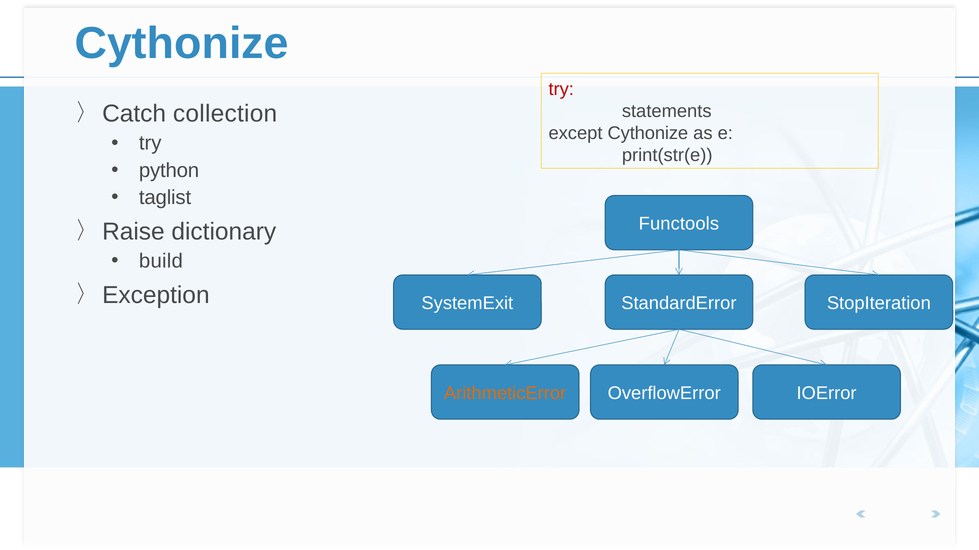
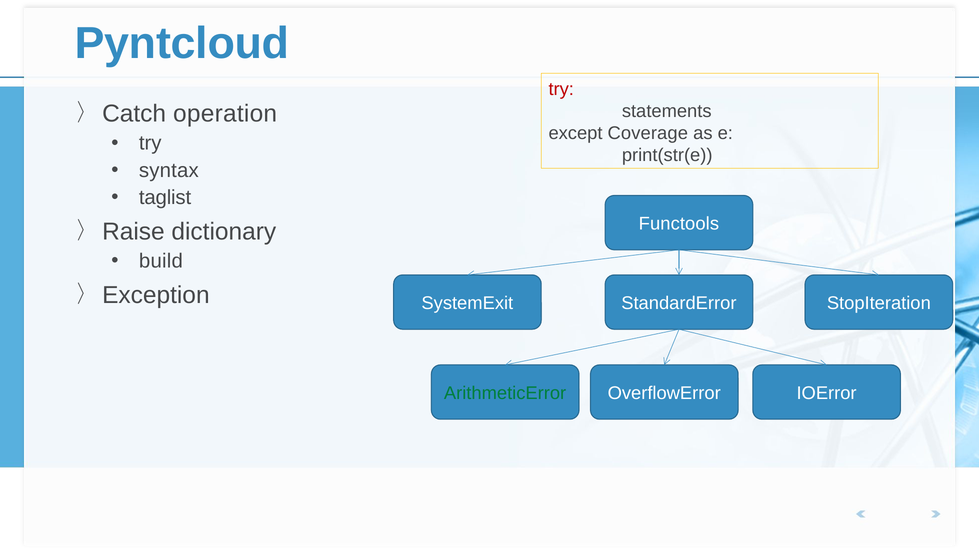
Cythonize: Cythonize -> Pyntcloud (182, 44)
collection: collection -> operation (225, 114)
except Cythonize: Cythonize -> Coverage (648, 133)
python: python -> syntax (169, 170)
ArithmeticError colour: orange -> green (505, 394)
